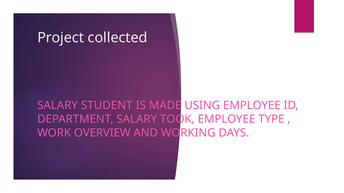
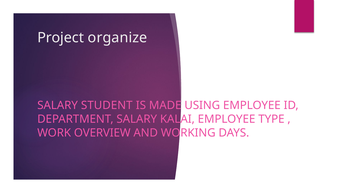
collected: collected -> organize (117, 38)
TOOK: TOOK -> KALAI (177, 119)
